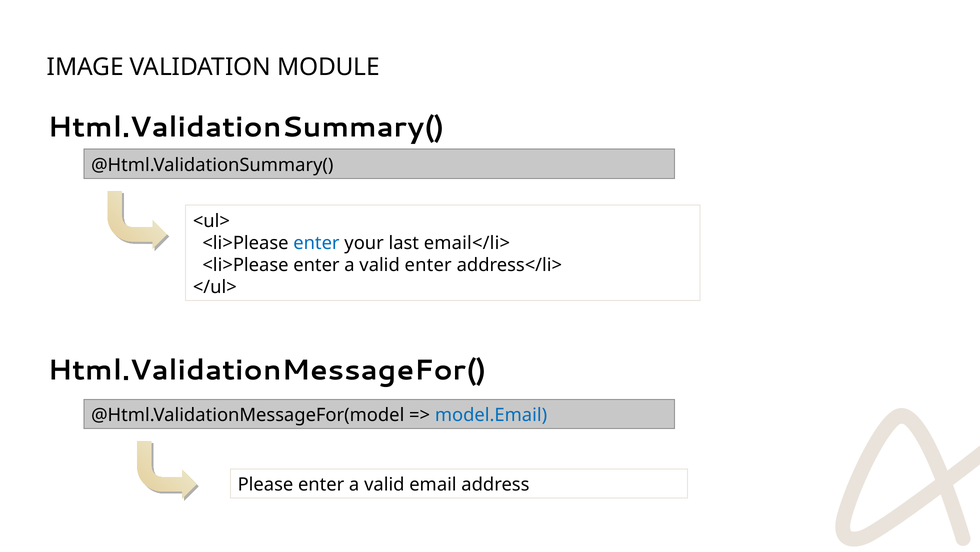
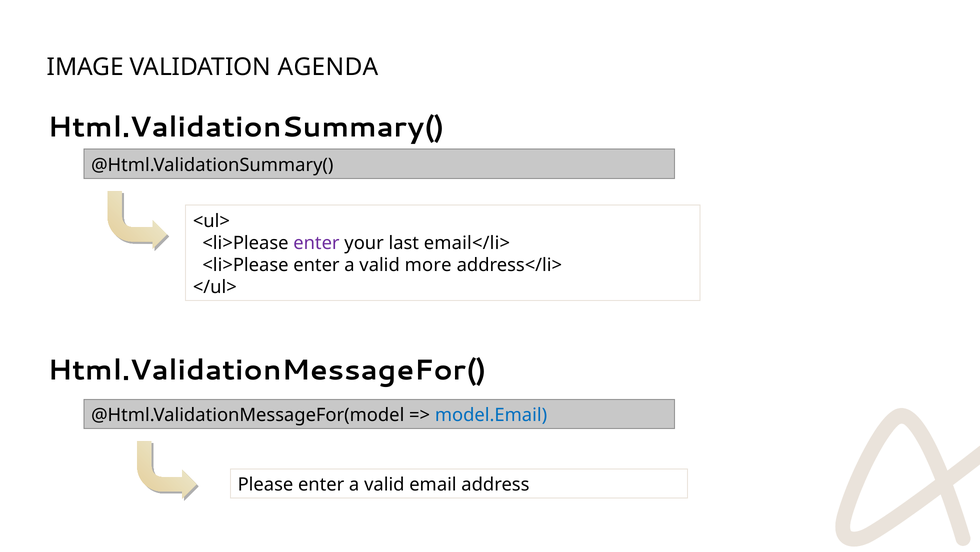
MODULE: MODULE -> AGENDA (328, 67)
enter colour: blue -> purple (316, 243)
valid enter: enter -> more (428, 265)
